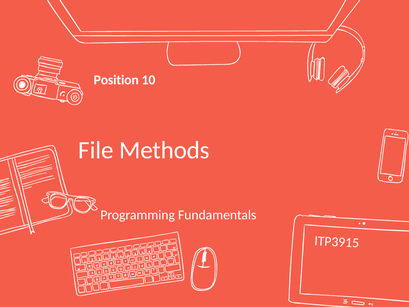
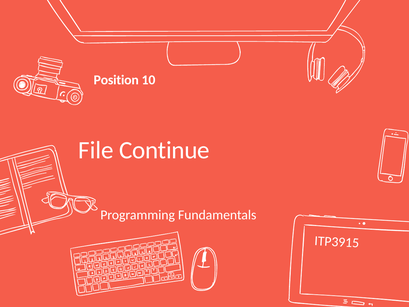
Methods: Methods -> Continue (164, 150)
